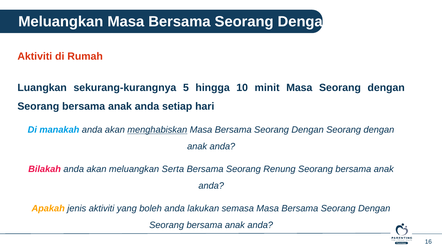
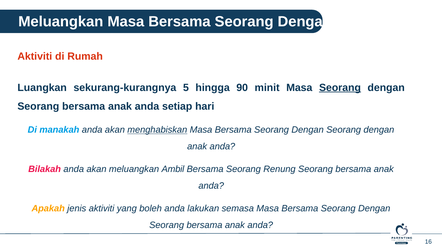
10: 10 -> 90 (242, 88)
Seorang underline: none -> present (340, 88)
Serta: Serta -> Ambil (173, 169)
